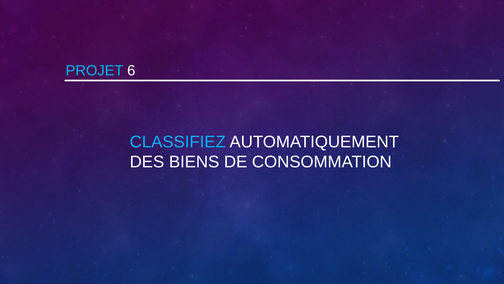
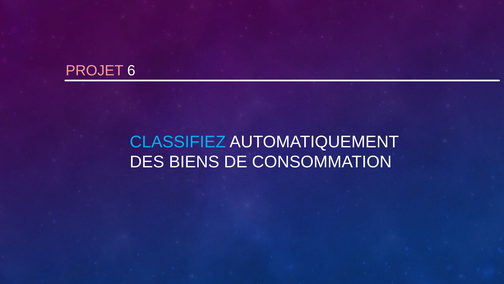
PROJET colour: light blue -> pink (95, 71)
